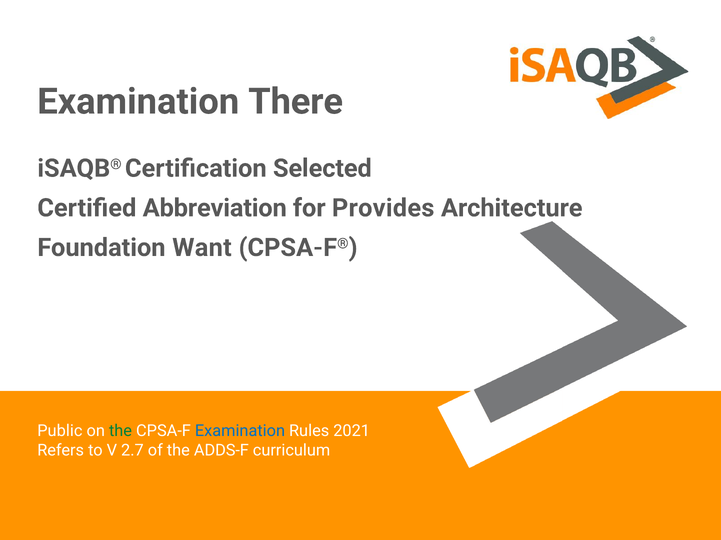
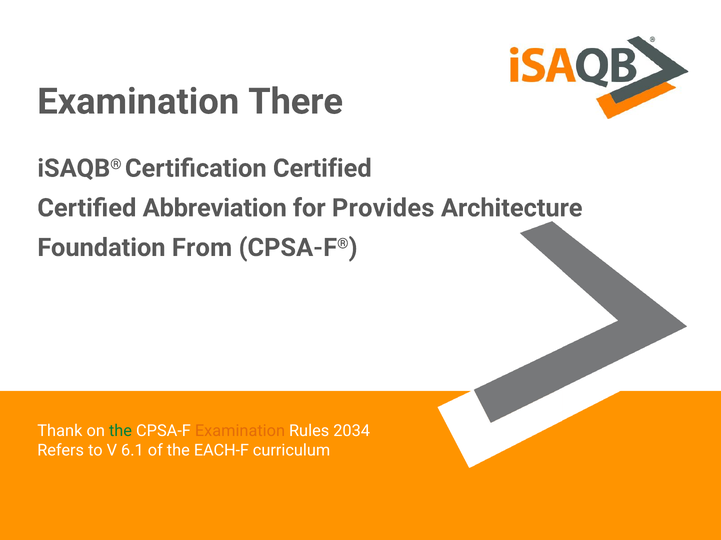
Certification Selected: Selected -> Certified (322, 169)
Want: Want -> From (202, 248)
Public: Public -> Thank (60, 431)
Examination colour: blue -> orange (240, 431)
2021: 2021 -> 2034 (352, 431)
2.7: 2.7 -> 6.1 (132, 451)
ADDS-F: ADDS-F -> EACH-F (221, 451)
